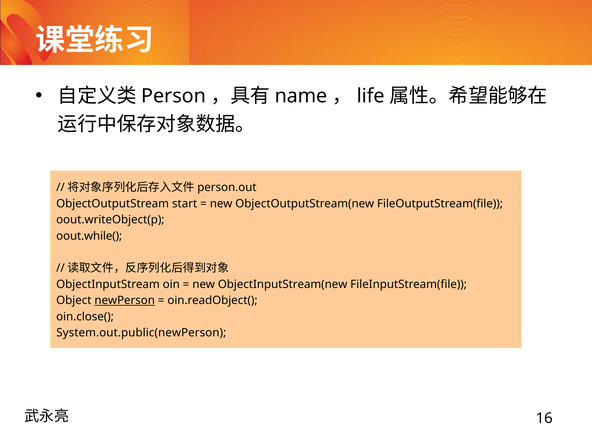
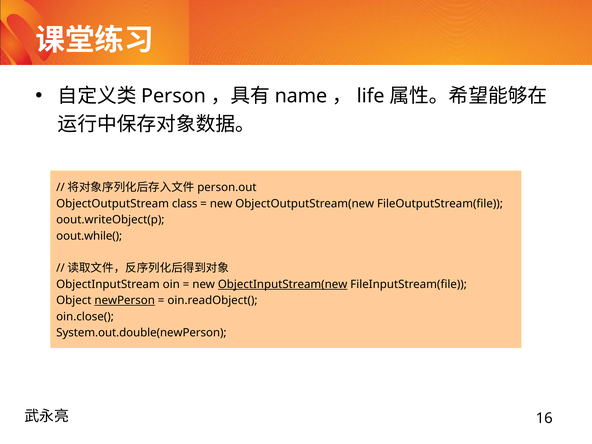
start: start -> class (185, 204)
ObjectInputStream(new underline: none -> present (283, 284)
System.out.public(newPerson: System.out.public(newPerson -> System.out.double(newPerson (141, 333)
